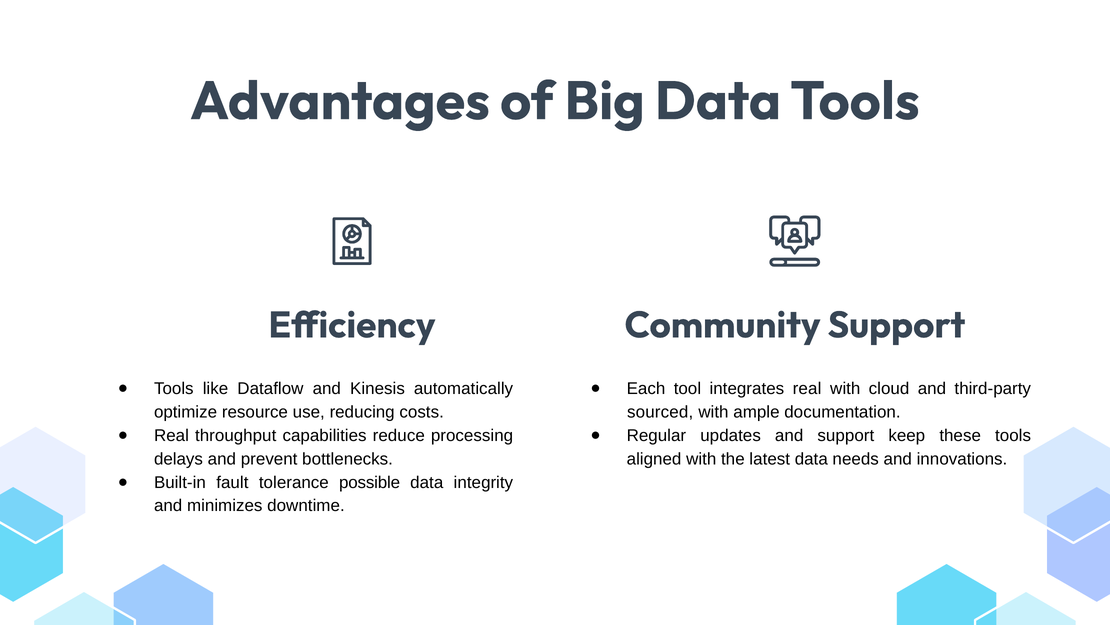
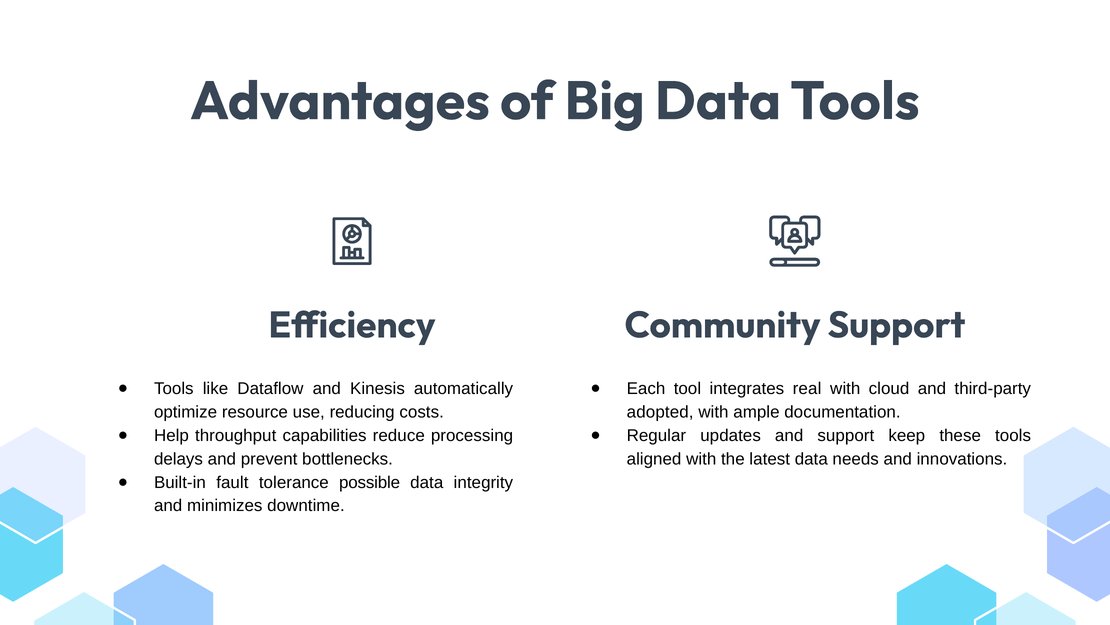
sourced: sourced -> adopted (660, 412)
Real: Real -> Help (171, 435)
